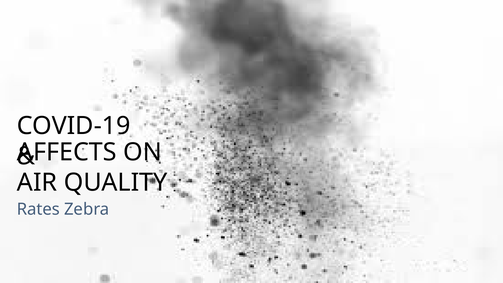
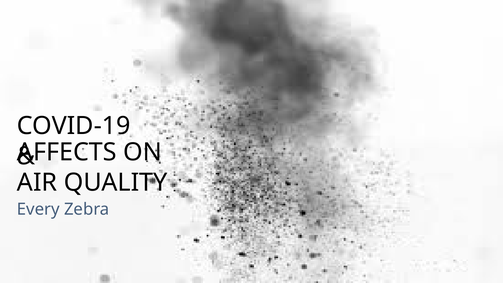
Rates: Rates -> Every (38, 209)
